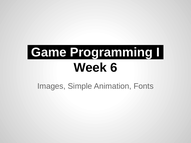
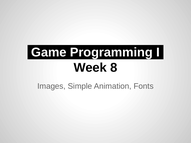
6: 6 -> 8 (114, 68)
